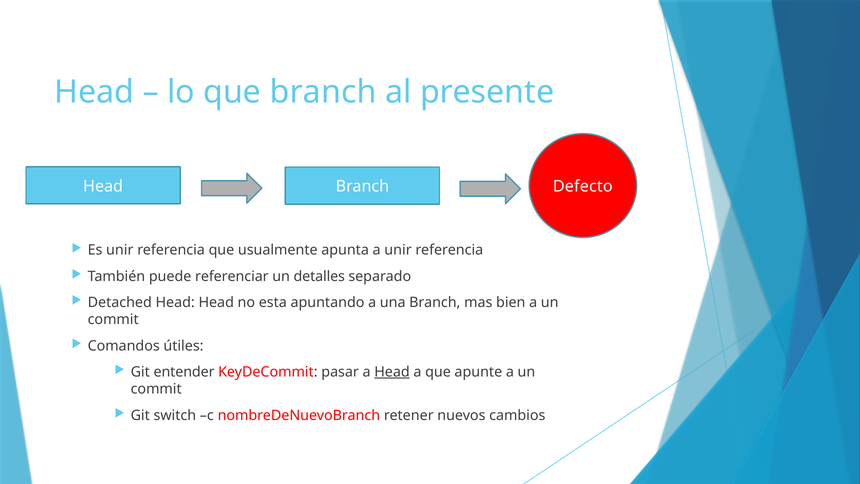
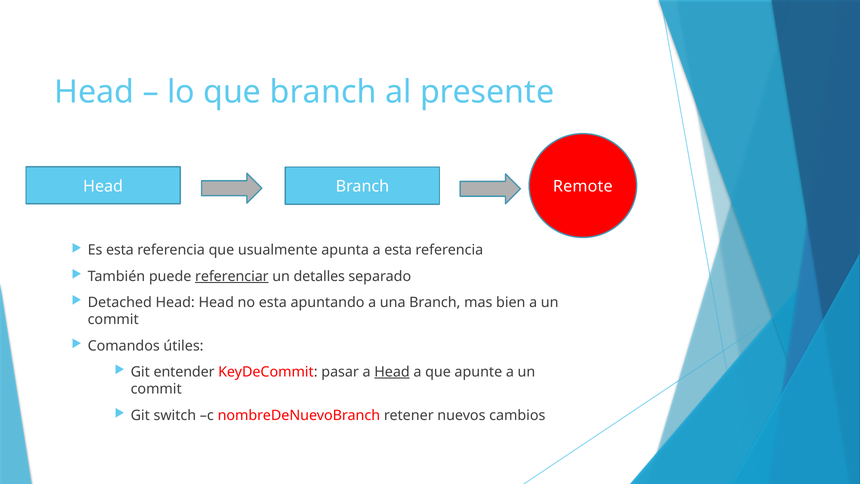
Defecto: Defecto -> Remote (583, 187)
Es unir: unir -> esta (120, 250)
a unir: unir -> esta (398, 250)
referenciar underline: none -> present (232, 276)
